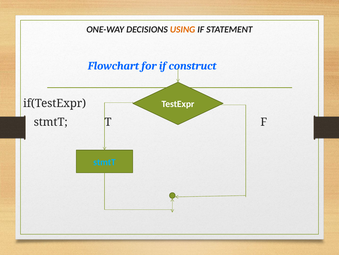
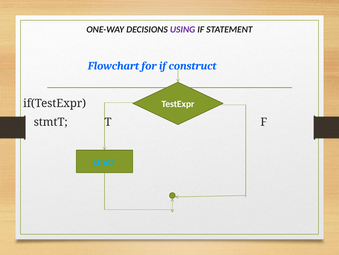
USING colour: orange -> purple (183, 29)
